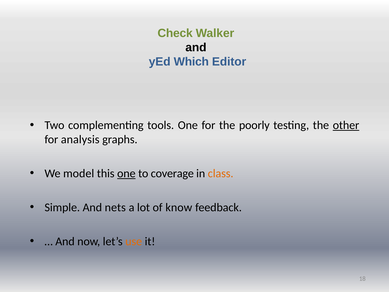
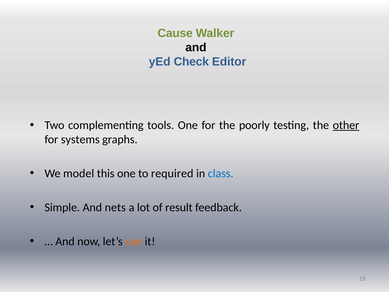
Check: Check -> Cause (175, 33)
Which: Which -> Check (191, 62)
analysis: analysis -> systems (80, 139)
one underline: present -> none (126, 173)
coverage: coverage -> required (172, 173)
class colour: orange -> blue (221, 173)
know: know -> result (179, 207)
